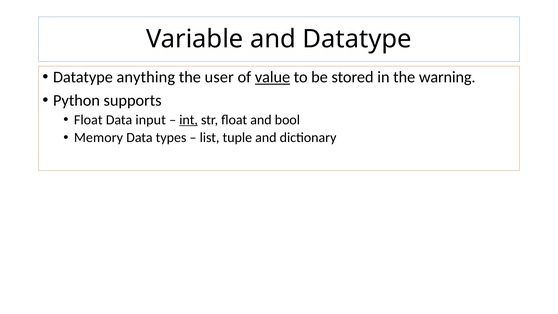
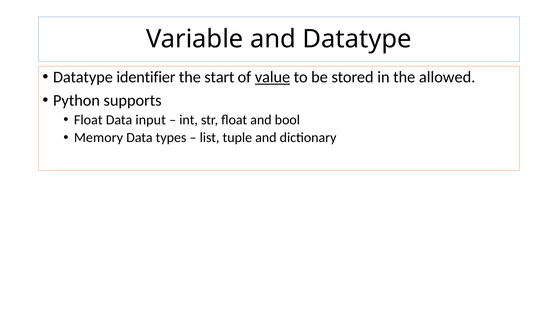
anything: anything -> identifier (146, 77)
user: user -> start (219, 77)
warning: warning -> allowed (447, 77)
int underline: present -> none (189, 120)
